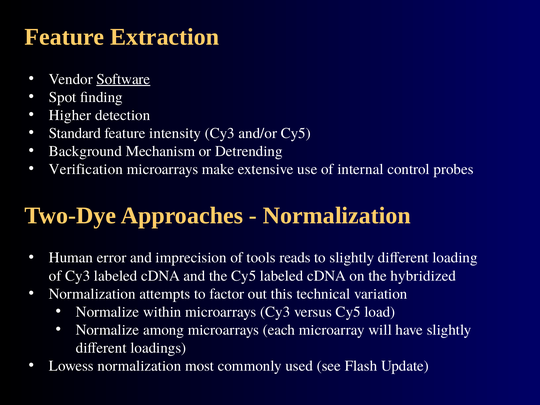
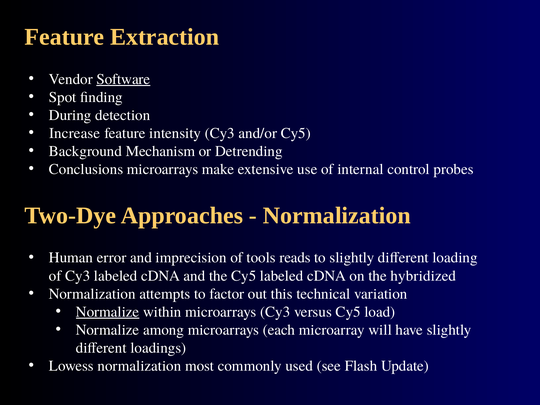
Higher: Higher -> During (70, 115)
Standard: Standard -> Increase (75, 133)
Verification: Verification -> Conclusions (86, 169)
Normalize underline: none -> present (108, 312)
